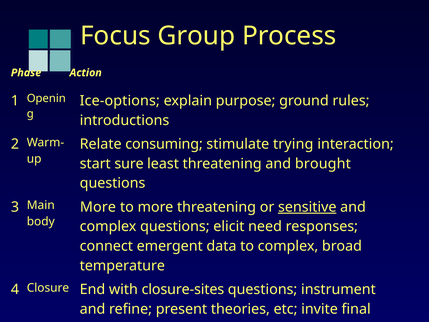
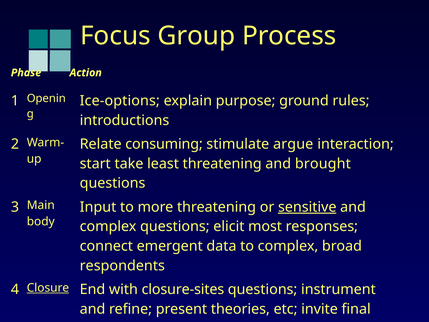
trying: trying -> argue (293, 144)
sure: sure -> take (129, 164)
More: More -> Input (98, 207)
need: need -> most (265, 226)
temperature: temperature -> respondents (122, 265)
Closure underline: none -> present (48, 288)
